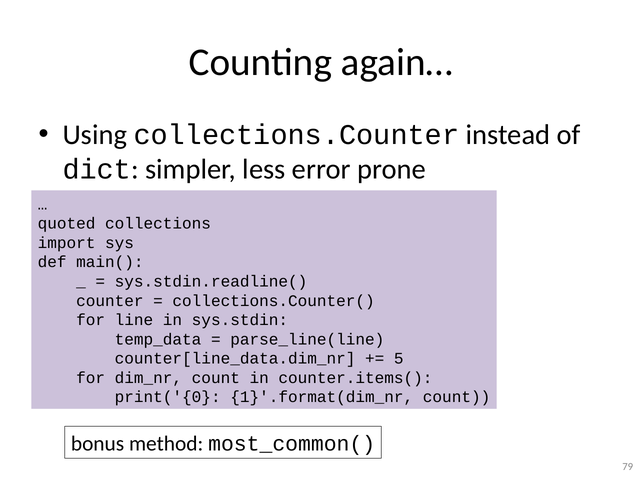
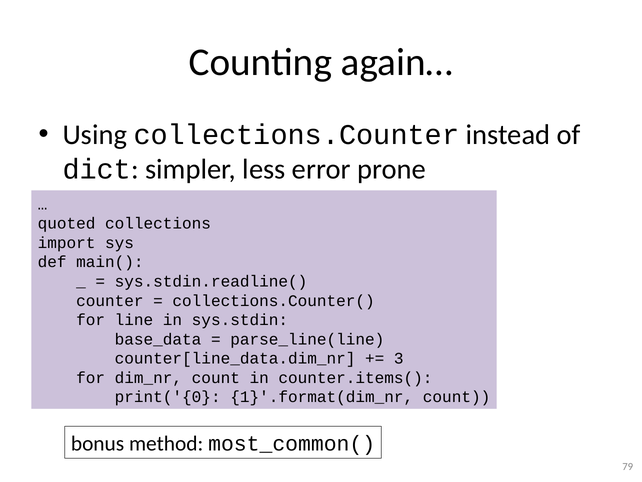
temp_data: temp_data -> base_data (158, 339)
5: 5 -> 3 (399, 358)
